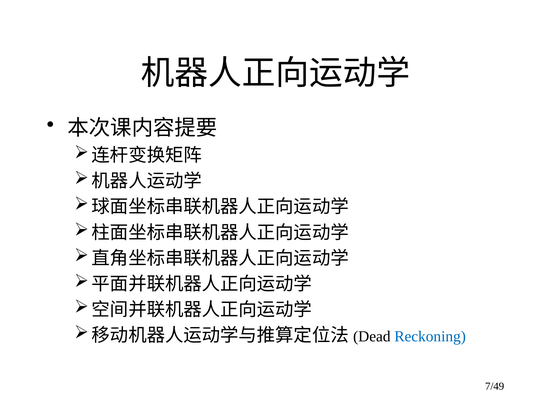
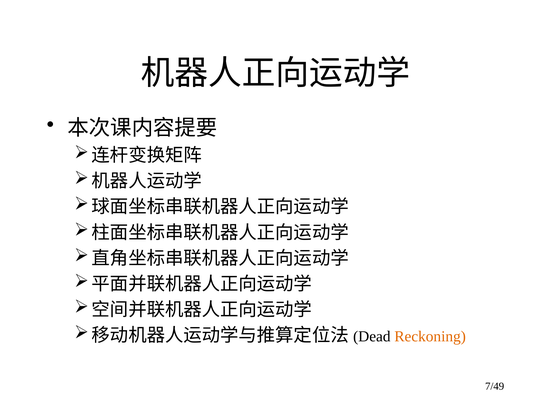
Reckoning colour: blue -> orange (430, 337)
